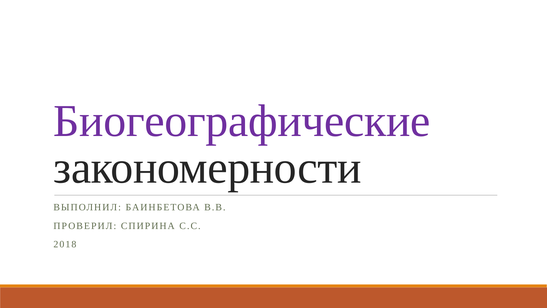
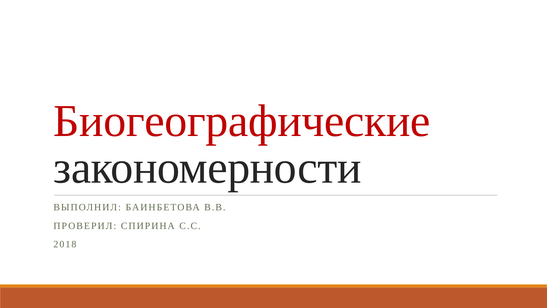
Биогеографические colour: purple -> red (242, 121)
